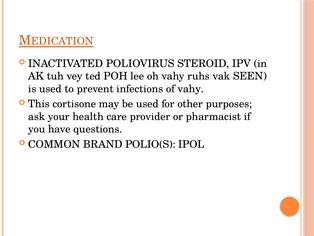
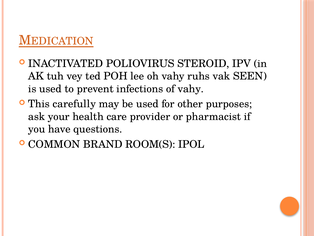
cortisone: cortisone -> carefully (74, 104)
POLIO(S: POLIO(S -> ROOM(S (150, 144)
